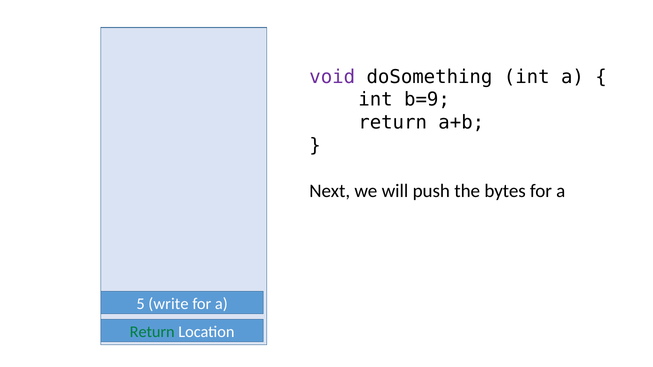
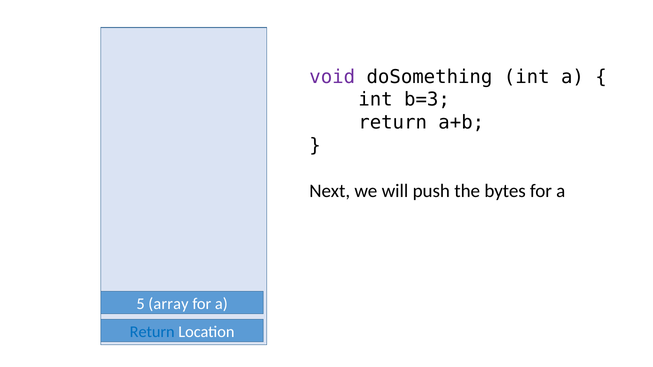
b=9: b=9 -> b=3 (427, 100)
write: write -> array (168, 304)
Return colour: green -> blue (152, 332)
